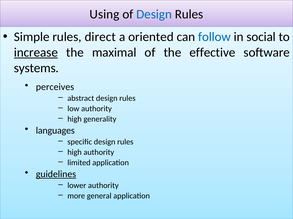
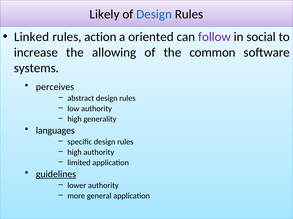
Using: Using -> Likely (105, 14)
Simple: Simple -> Linked (32, 37)
direct: direct -> action (100, 37)
follow colour: blue -> purple (214, 37)
increase underline: present -> none (36, 53)
maximal: maximal -> allowing (114, 53)
effective: effective -> common (213, 53)
